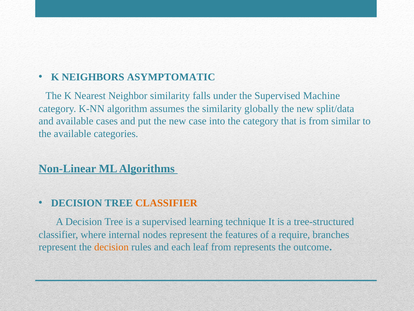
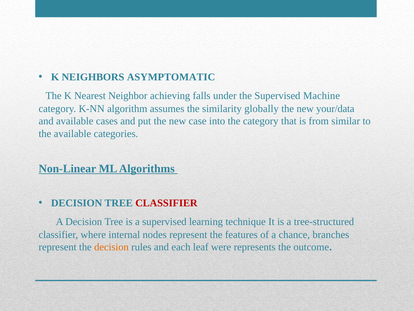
Neighbor similarity: similarity -> achieving (170, 96)
split/data: split/data -> your/data (335, 109)
CLASSIFIER colour: orange -> red (166, 203)
require: require -> chance (294, 234)
leaf from: from -> were (221, 247)
